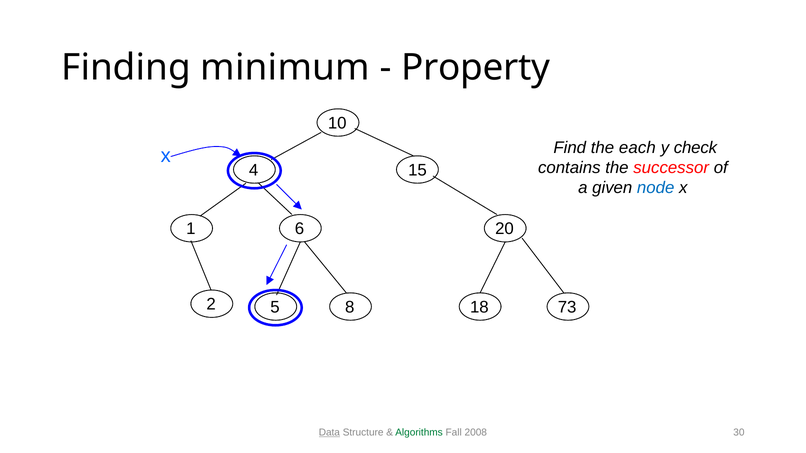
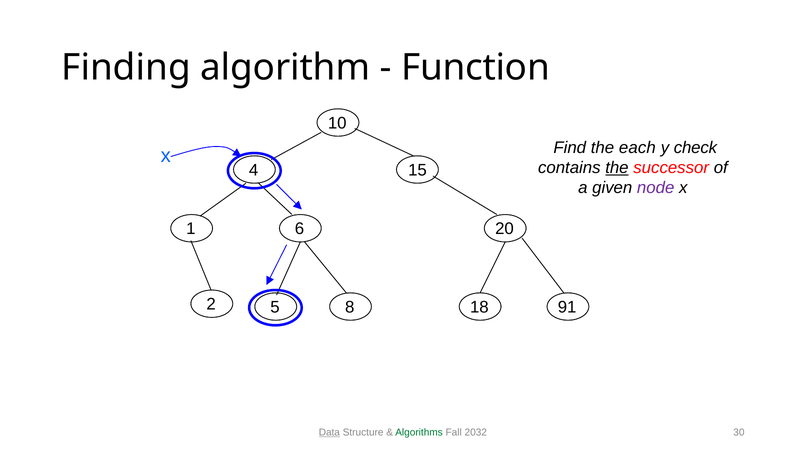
minimum: minimum -> algorithm (285, 68)
Property: Property -> Function (476, 68)
the underline: none -> present (617, 168)
node colour: blue -> purple (656, 188)
73: 73 -> 91 (567, 307)
2008: 2008 -> 2032 (476, 433)
